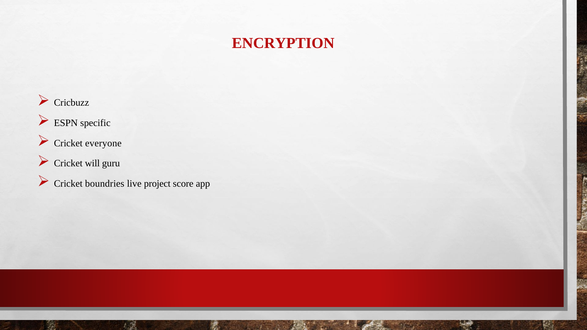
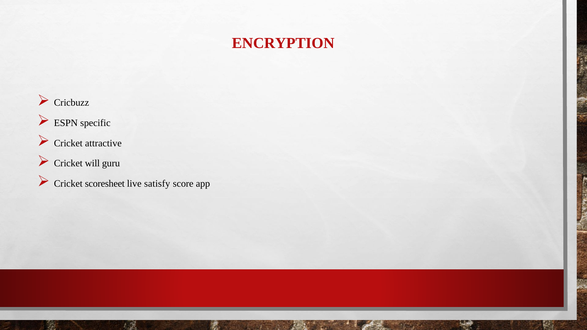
everyone: everyone -> attractive (103, 143)
boundries: boundries -> scoresheet (105, 184)
project: project -> satisfy (157, 184)
